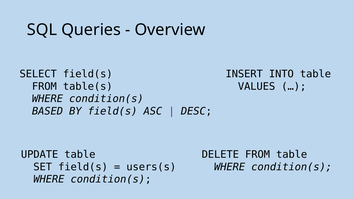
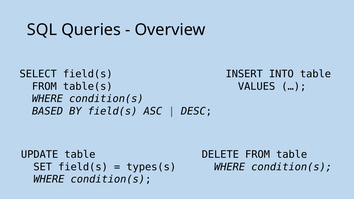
users(s: users(s -> types(s (151, 167)
